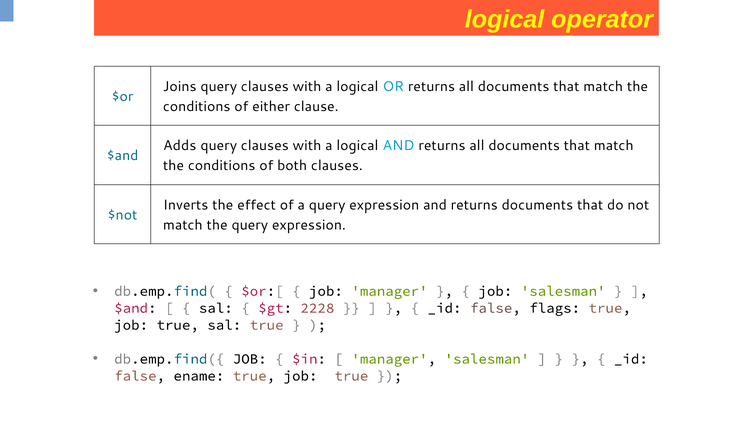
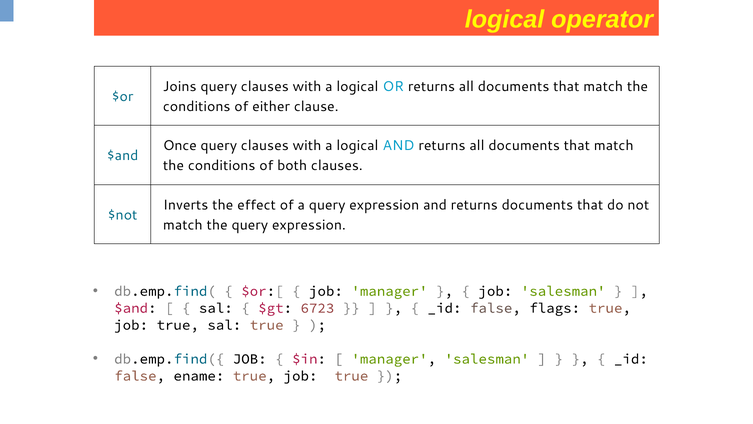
Adds: Adds -> Once (180, 145)
2228: 2228 -> 6723 (317, 308)
